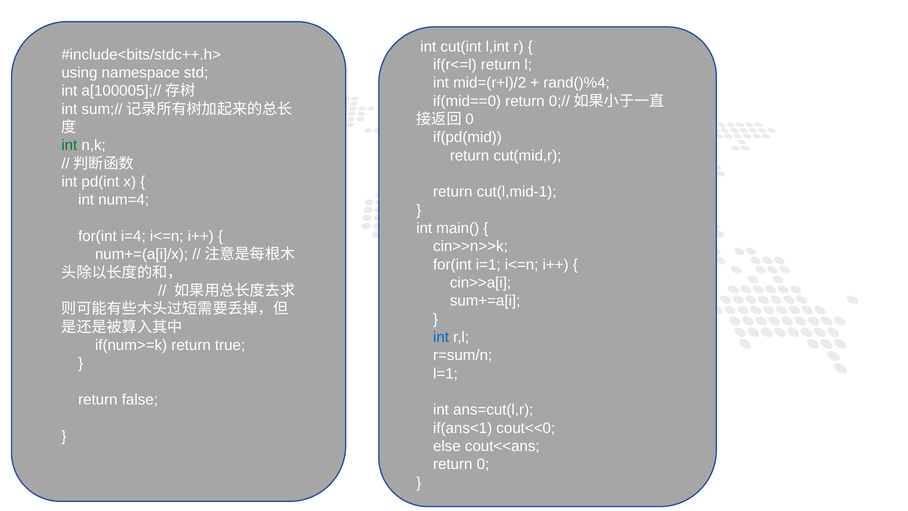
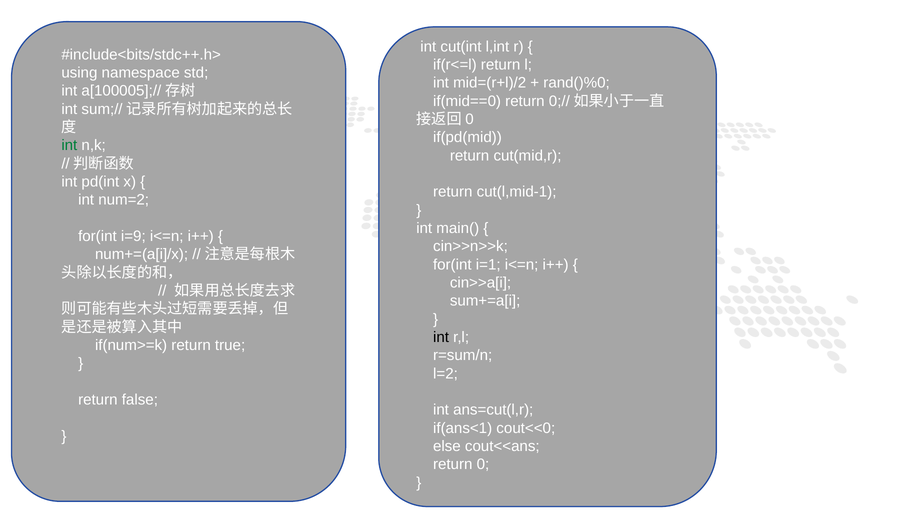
rand()%4: rand()%4 -> rand()%0 (577, 83)
num=4: num=4 -> num=2 (124, 200)
i=4: i=4 -> i=9 (133, 236)
int colour: blue -> black (441, 337)
l=1: l=1 -> l=2 (445, 373)
